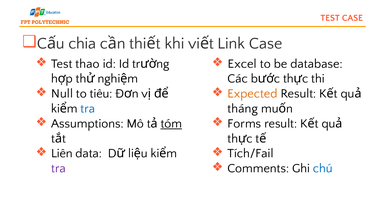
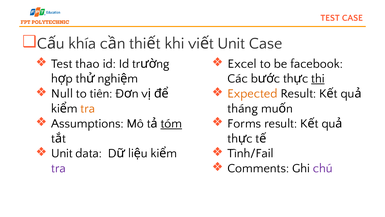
chia: chia -> khía (82, 43)
Link: Link -> Unit (231, 43)
database: database -> facebook (317, 64)
thi underline: none -> present (318, 78)
tiêu: tiêu -> tiên (101, 93)
tra colour: blue -> orange (88, 108)
Liên: Liên -> Unit (62, 153)
Tích/Fail: Tích/Fail -> Tình/Fail (250, 153)
chú colour: blue -> purple (323, 168)
